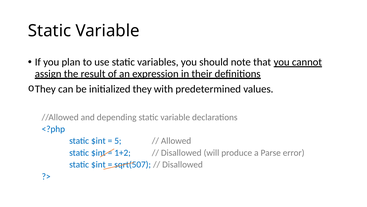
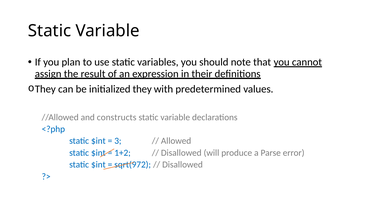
depending: depending -> constructs (117, 117)
5: 5 -> 3 (118, 141)
sqrt(507: sqrt(507 -> sqrt(972 (133, 164)
